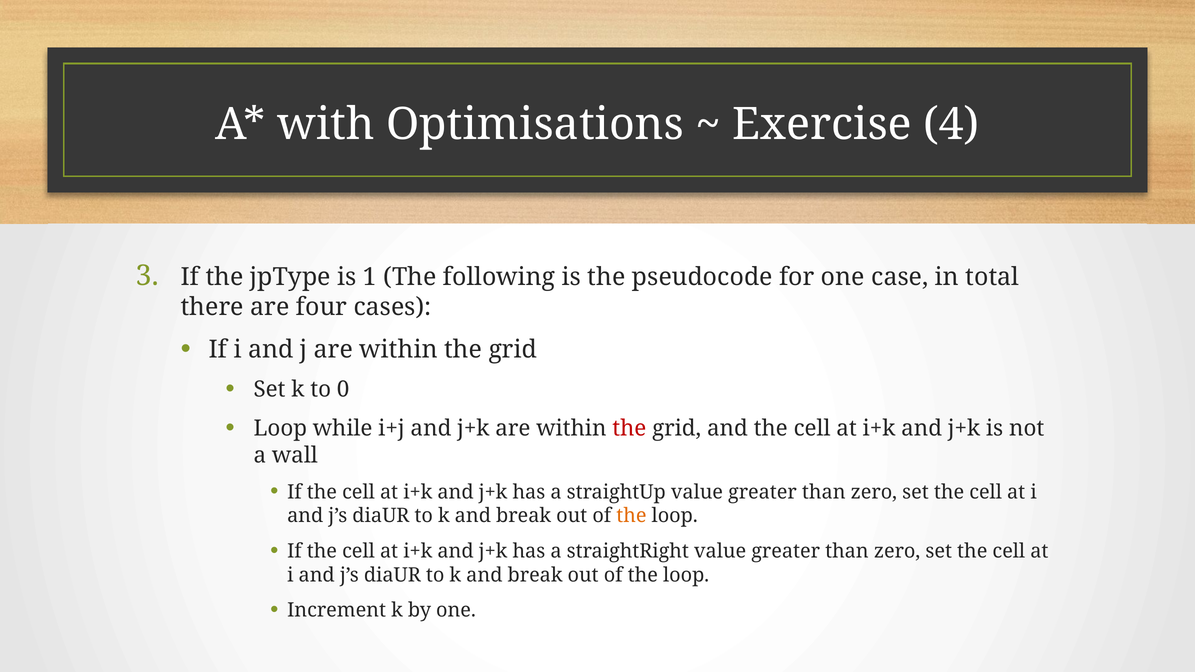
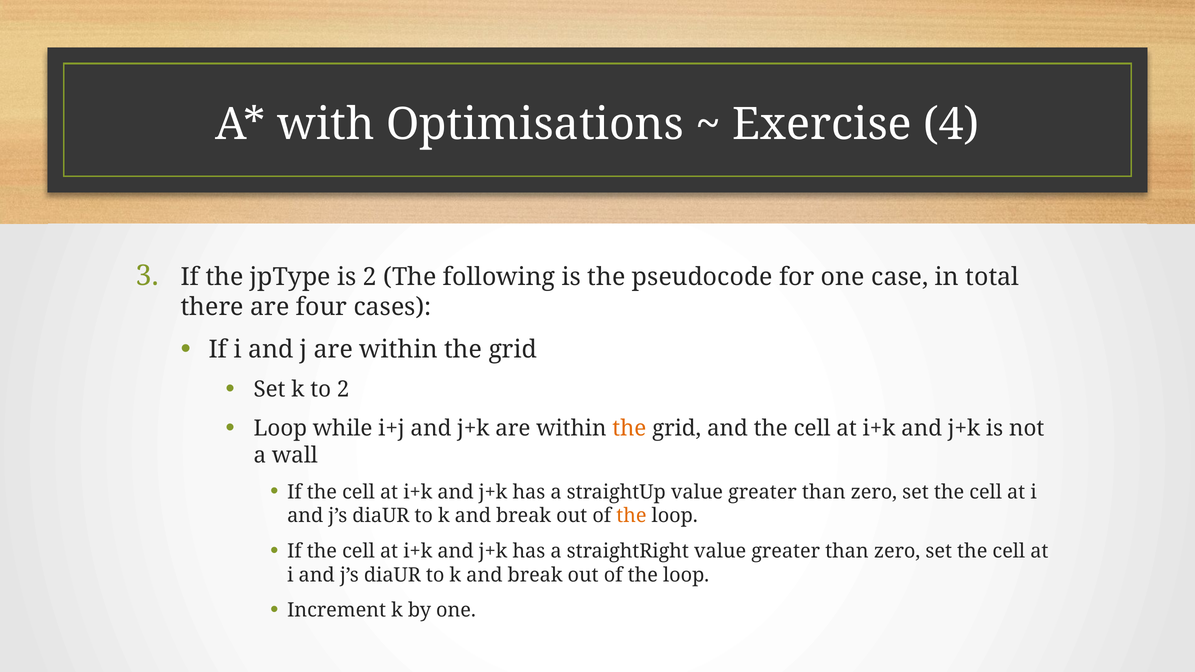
is 1: 1 -> 2 (370, 277)
to 0: 0 -> 2 (343, 390)
the colour: red -> orange (629, 429)
